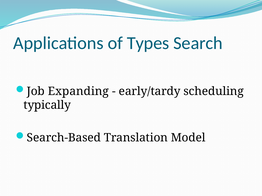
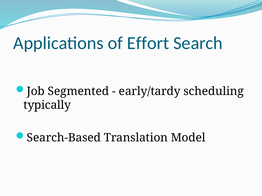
Types: Types -> Effort (148, 43)
Expanding: Expanding -> Segmented (78, 91)
